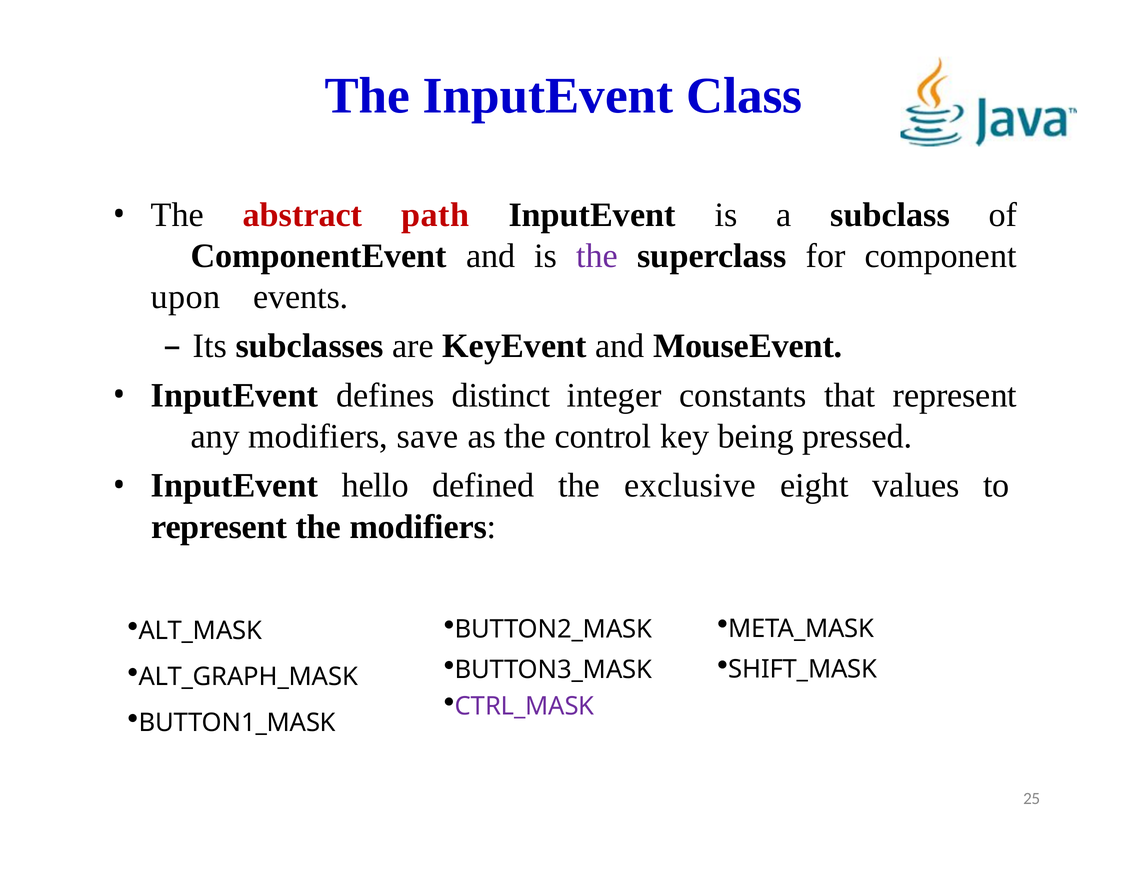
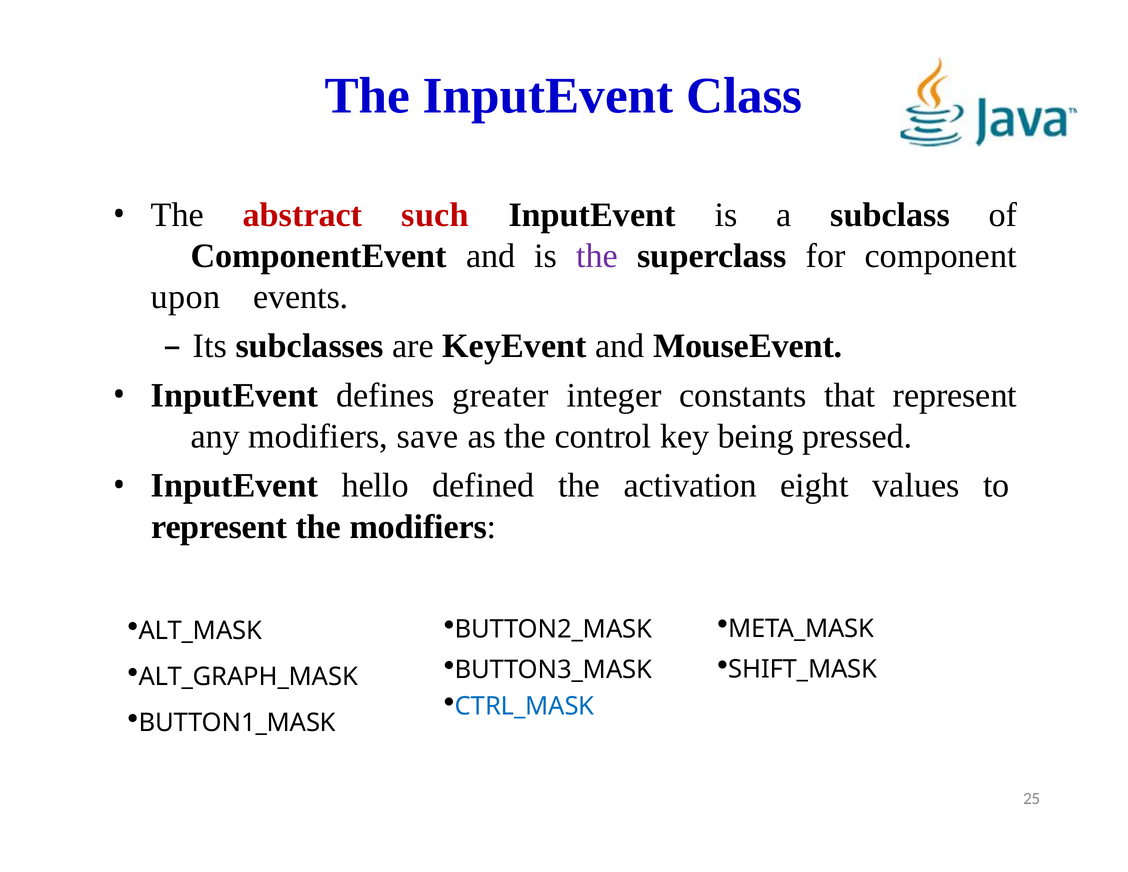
path: path -> such (435, 215)
distinct: distinct -> greater (501, 395)
exclusive: exclusive -> activation (690, 485)
CTRL_MASK colour: purple -> blue (525, 706)
